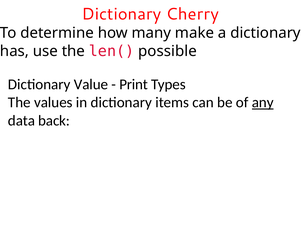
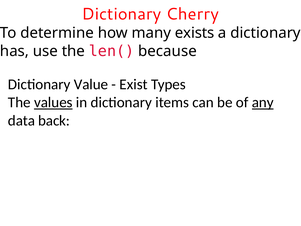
make: make -> exists (195, 33)
possible: possible -> because (167, 51)
Print: Print -> Exist (134, 84)
values underline: none -> present (53, 102)
